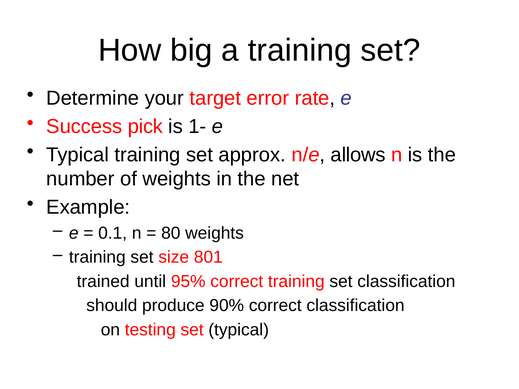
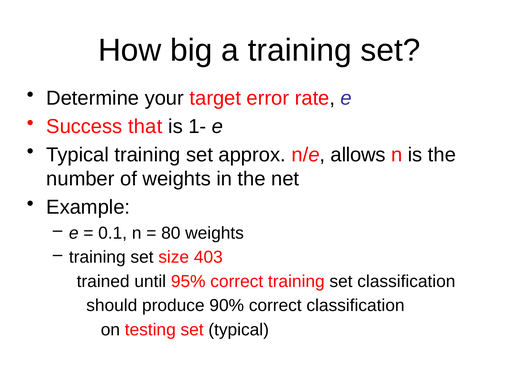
pick: pick -> that (145, 127)
801: 801 -> 403 (208, 257)
